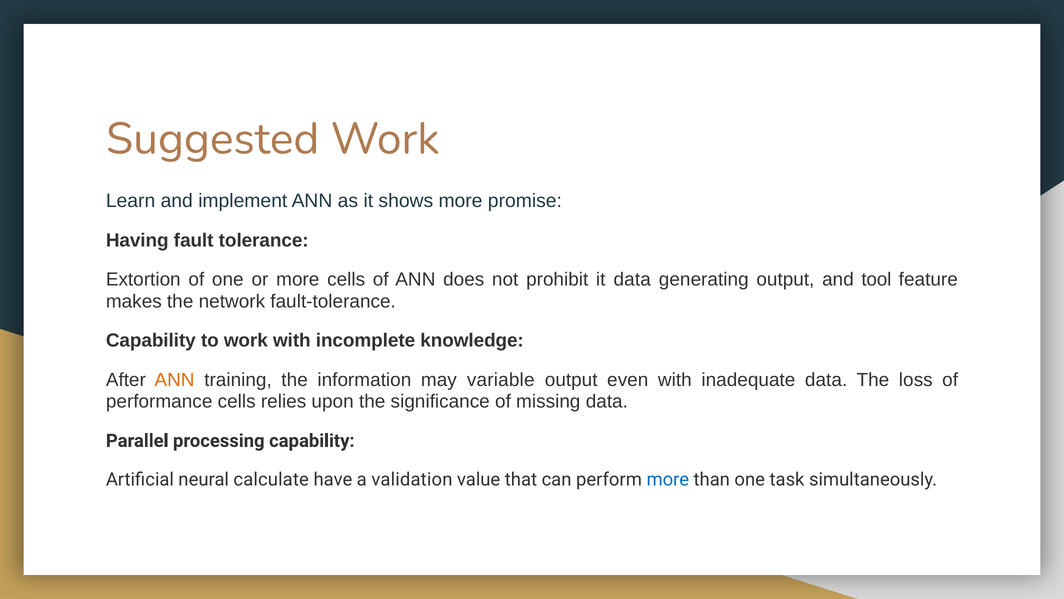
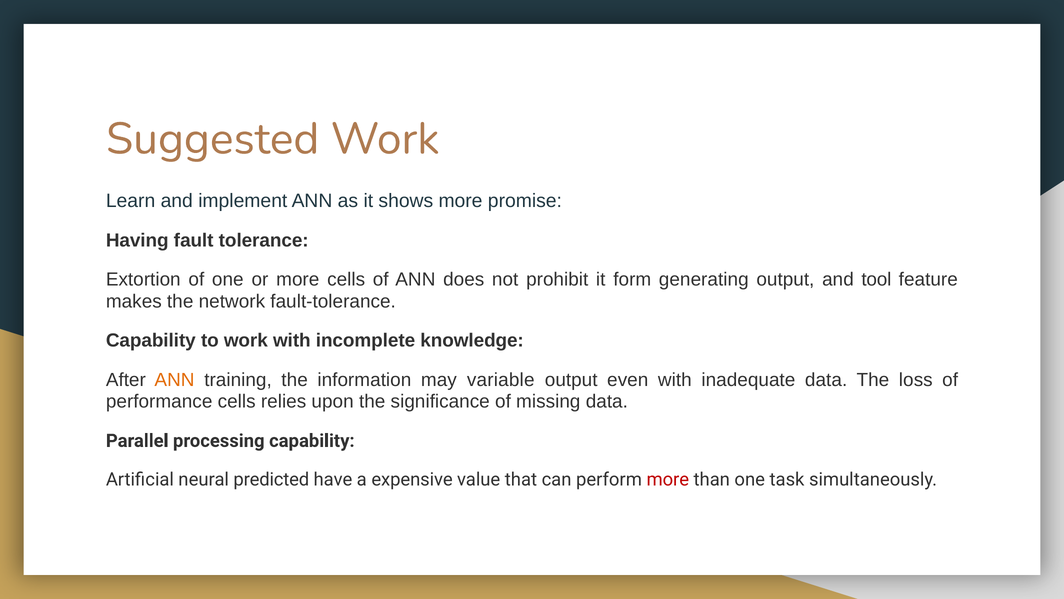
it data: data -> form (632, 279)
calculate: calculate -> predicted (271, 479)
validation: validation -> expensive (412, 479)
more colour: blue -> red (668, 479)
